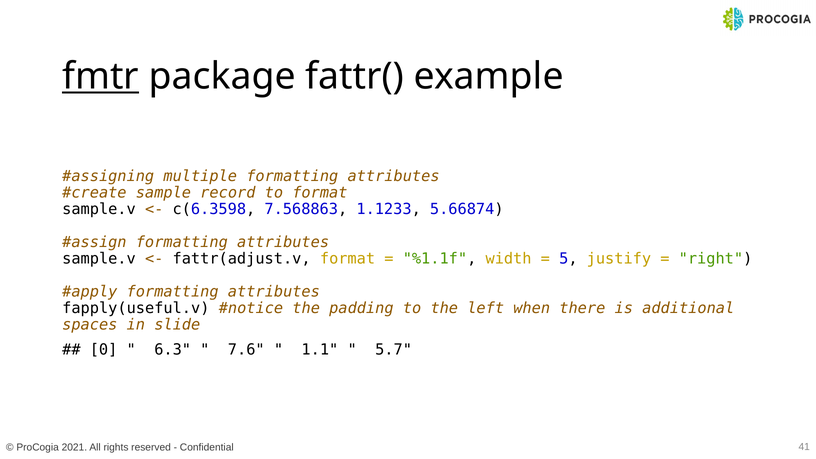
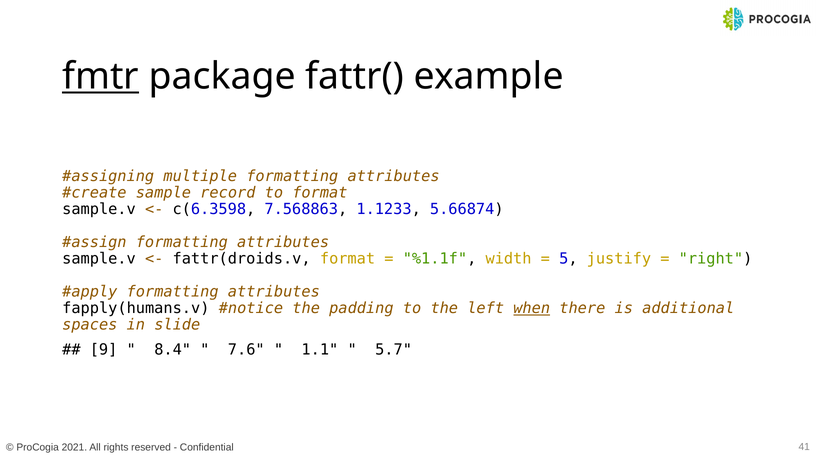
fattr(adjust.v: fattr(adjust.v -> fattr(droids.v (242, 259)
fapply(useful.v: fapply(useful.v -> fapply(humans.v (136, 308)
when underline: none -> present (532, 308)
0: 0 -> 9 (104, 350)
6.3: 6.3 -> 8.4 (173, 350)
